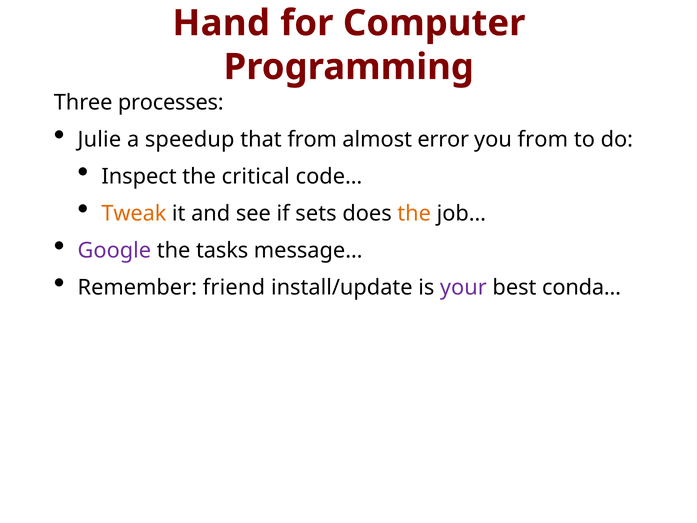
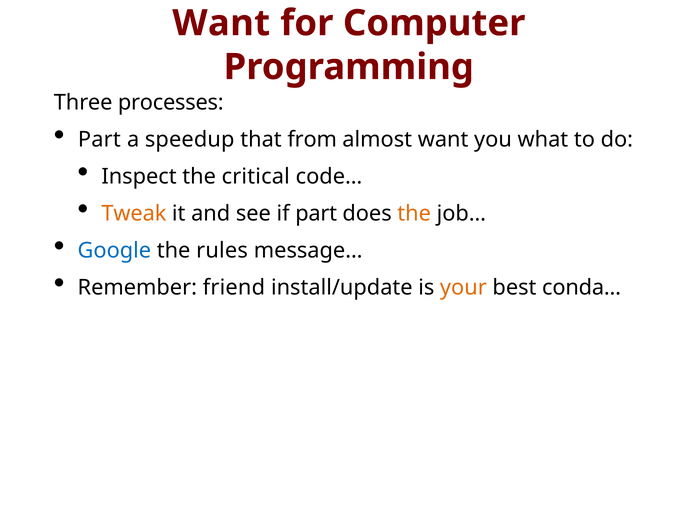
Hand: Hand -> Want (221, 23)
Julie: Julie -> Part (99, 139)
almost error: error -> want (443, 139)
you from: from -> what (543, 139)
if sets: sets -> part (316, 213)
Google colour: purple -> blue (114, 251)
tasks: tasks -> rules (222, 251)
your colour: purple -> orange (463, 288)
